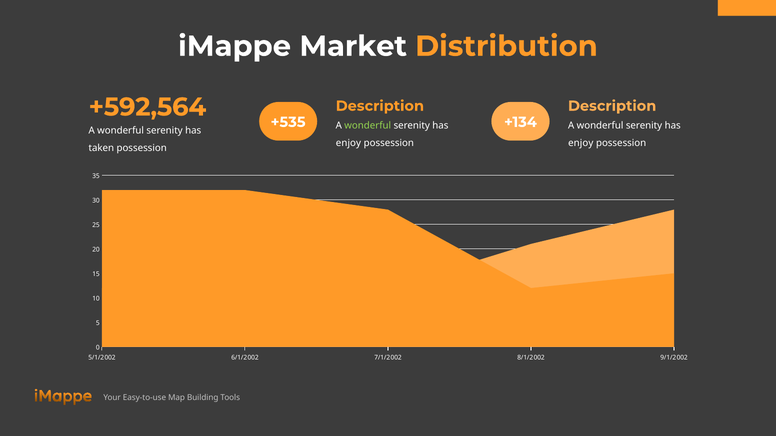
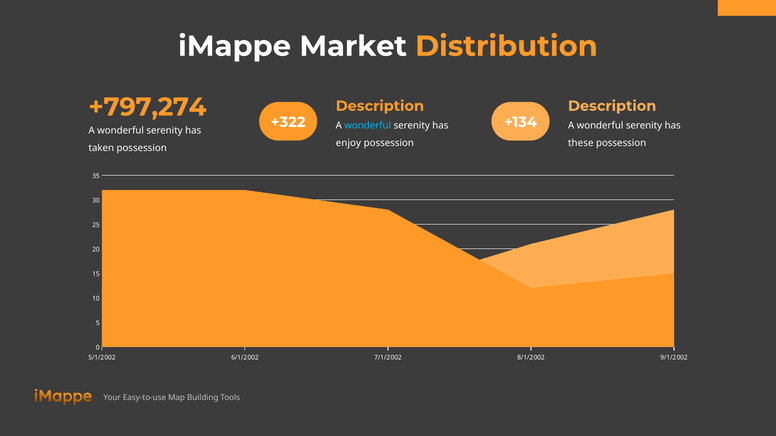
+592,564: +592,564 -> +797,274 (147, 107)
+535: +535 -> +322 (288, 122)
wonderful colour: light green -> light blue (368, 126)
enjoy: enjoy -> these (581, 143)
